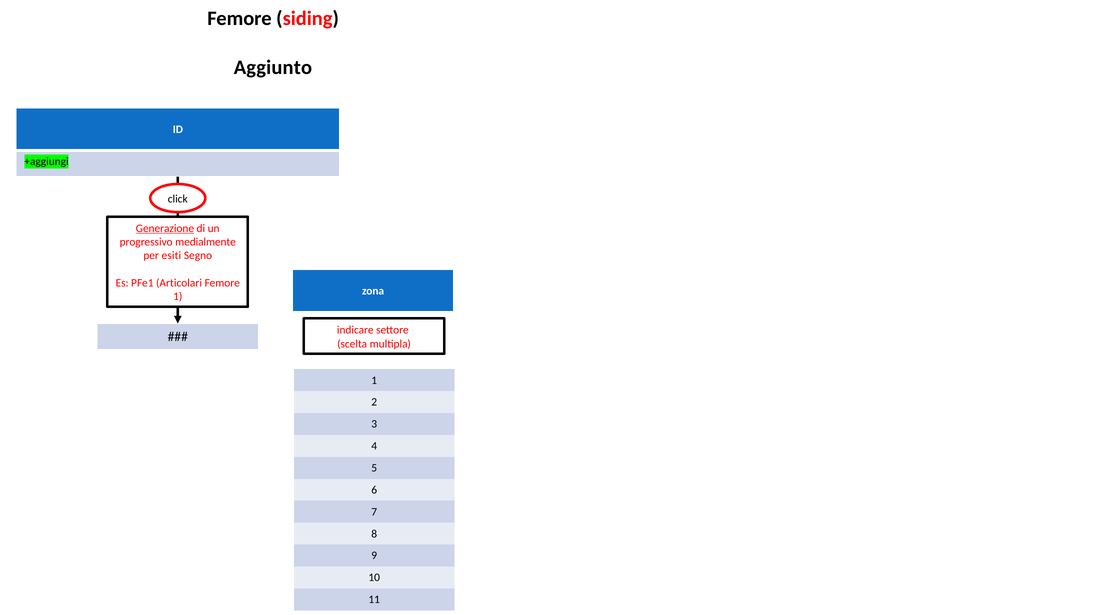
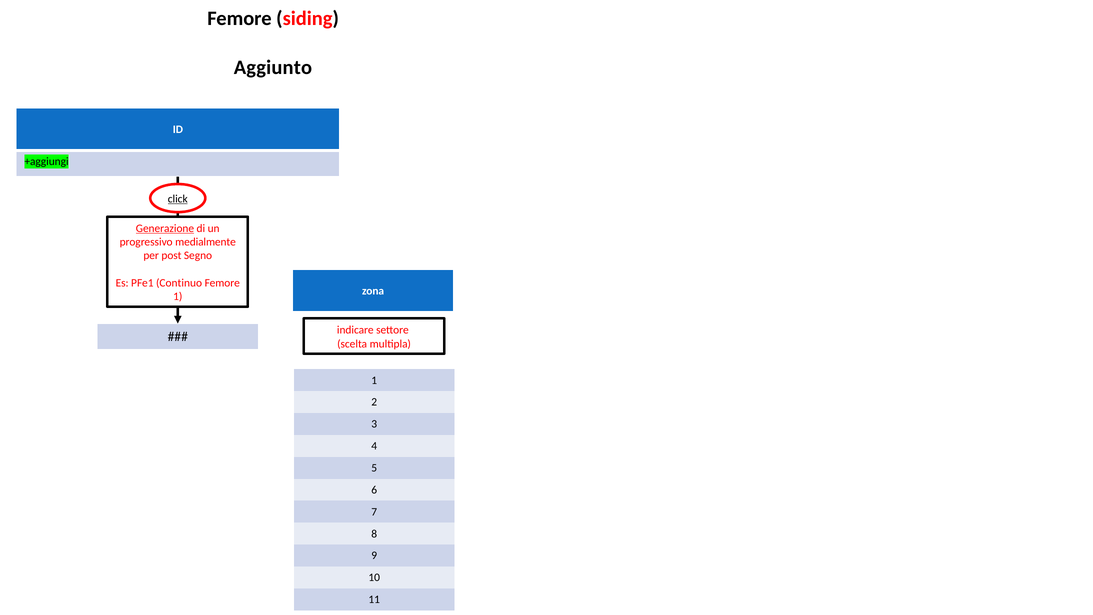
click underline: none -> present (178, 199)
esiti: esiti -> post (172, 256)
Articolari: Articolari -> Continuo (179, 283)
